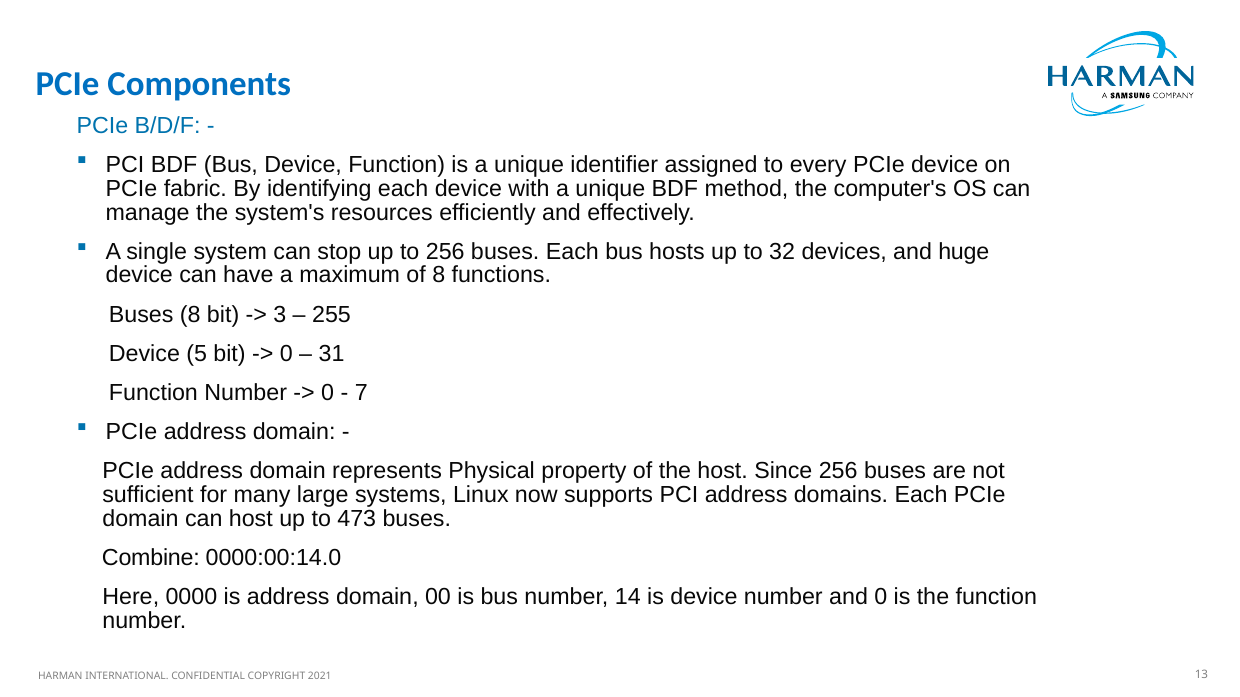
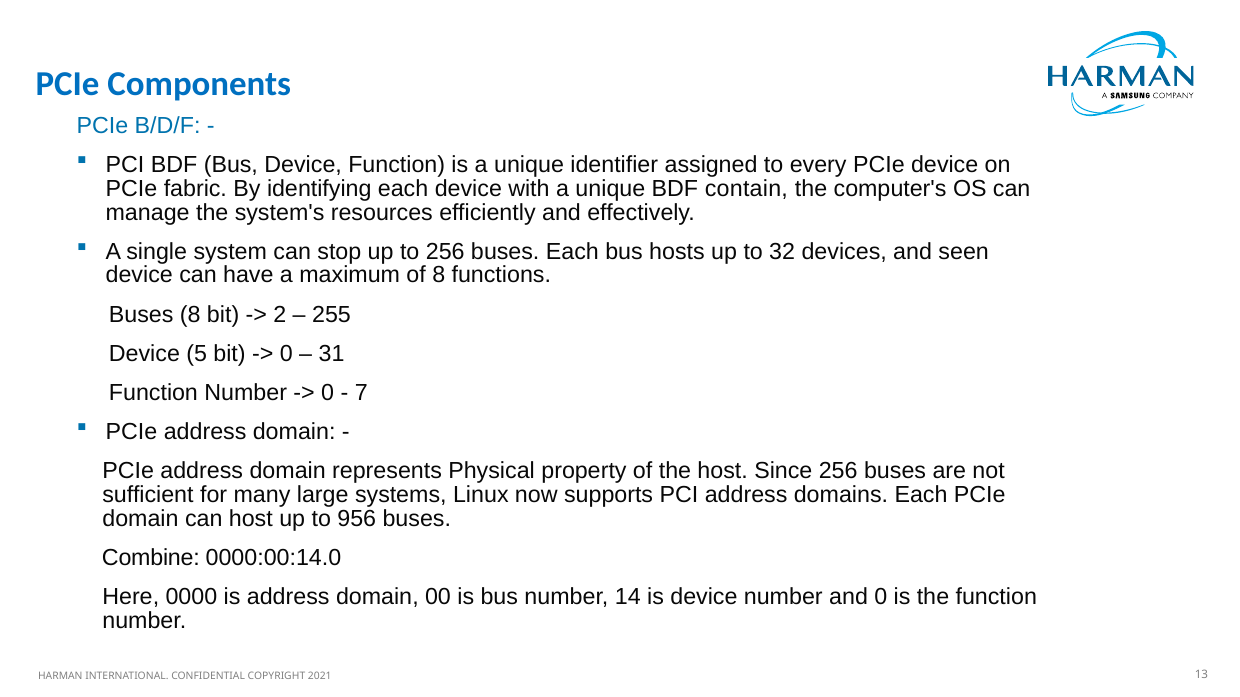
method: method -> contain (746, 189)
huge: huge -> seen (964, 252)
3: 3 -> 2 (280, 315)
473: 473 -> 956 (357, 519)
